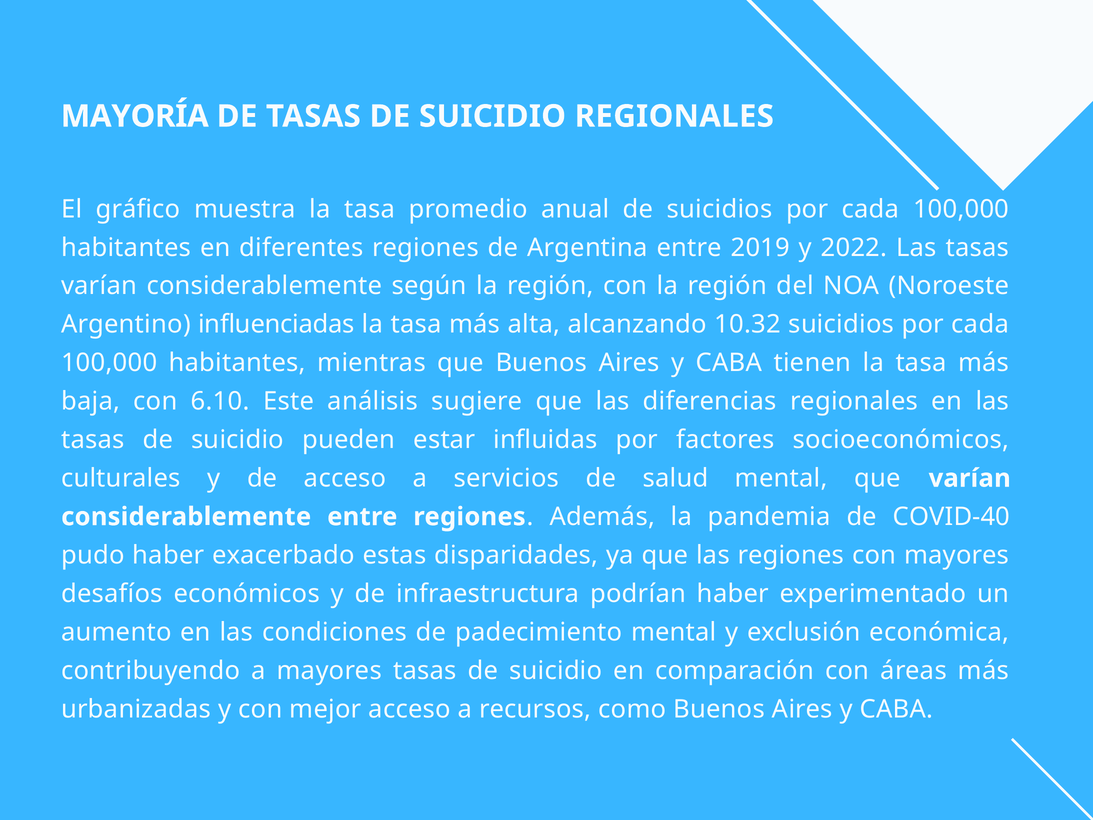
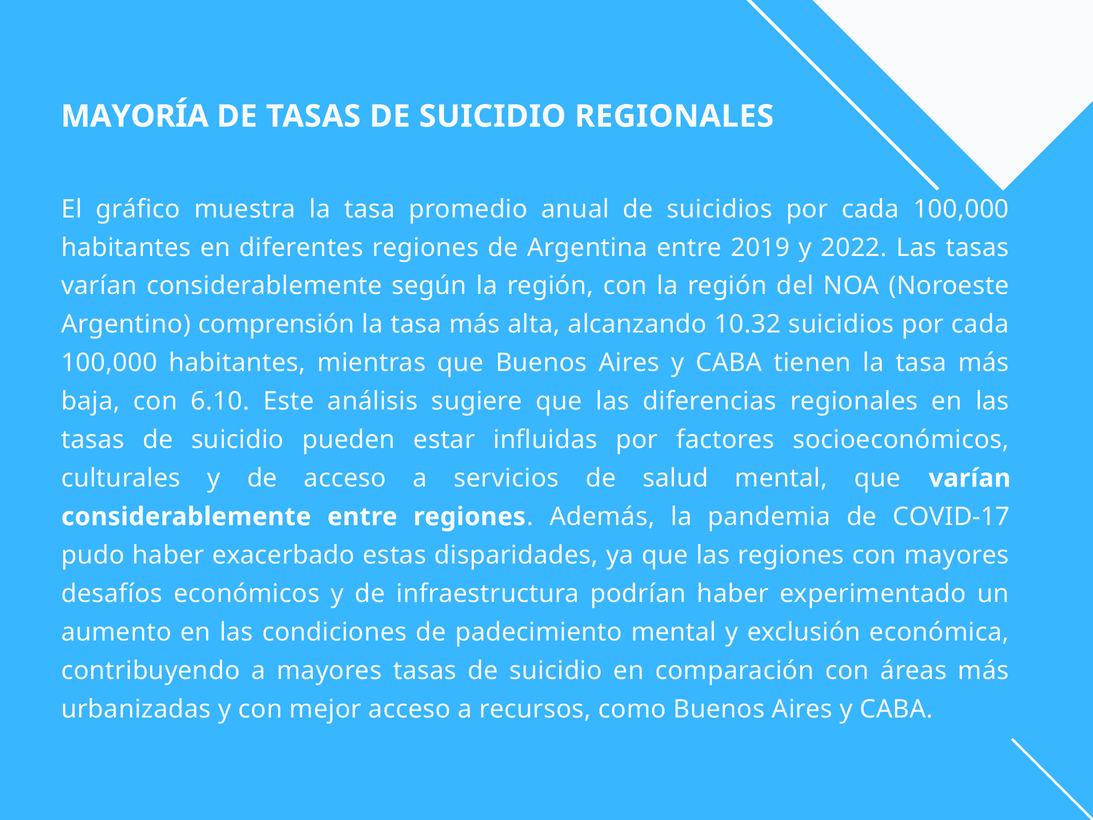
influenciadas: influenciadas -> comprensión (276, 324)
COVID-40: COVID-40 -> COVID-17 (951, 517)
